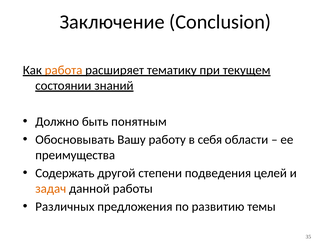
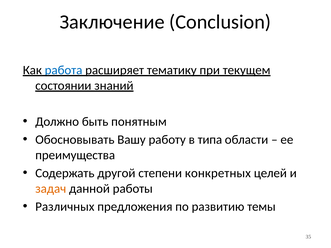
работа colour: orange -> blue (64, 70)
себя: себя -> типа (210, 140)
подведения: подведения -> конкретных (218, 173)
